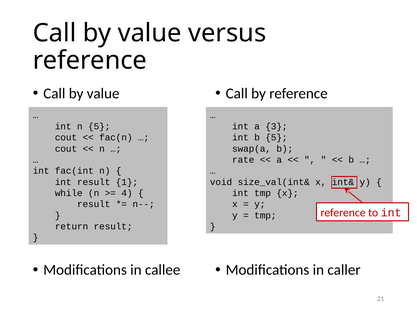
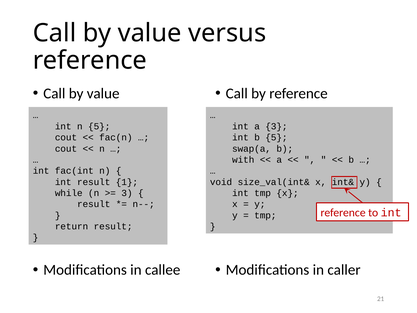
rate: rate -> with (243, 160)
4: 4 -> 3 (127, 193)
